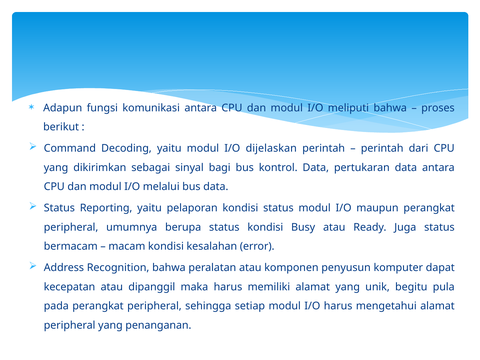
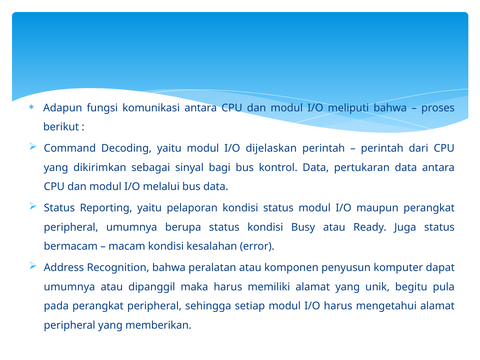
kecepatan: kecepatan -> umumnya (69, 287)
penanganan: penanganan -> memberikan (158, 325)
